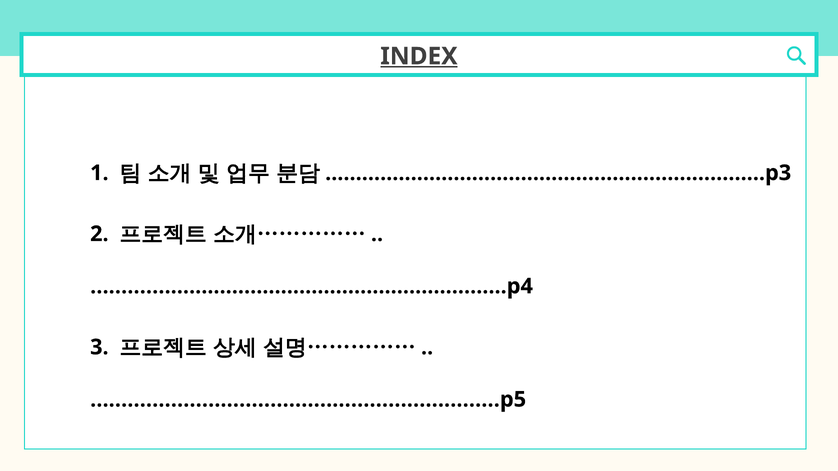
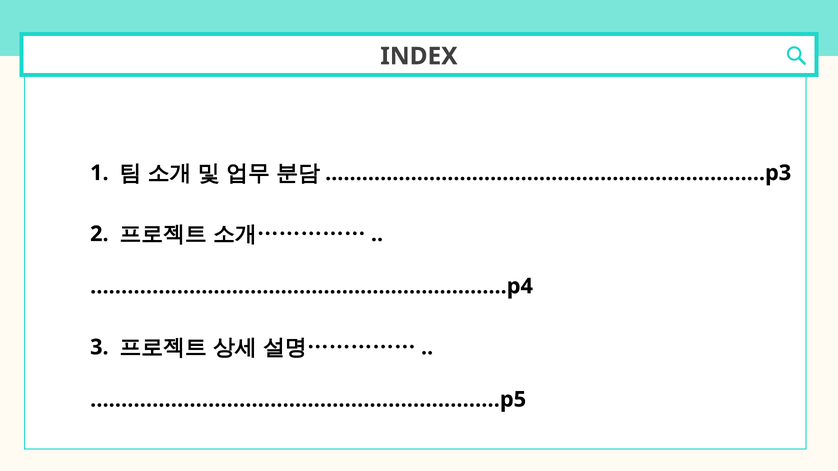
INDEX underline: present -> none (419, 56)
